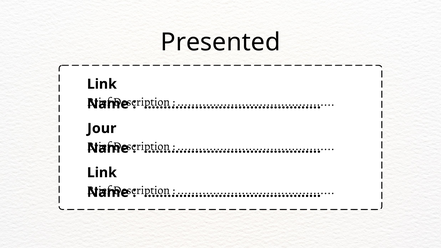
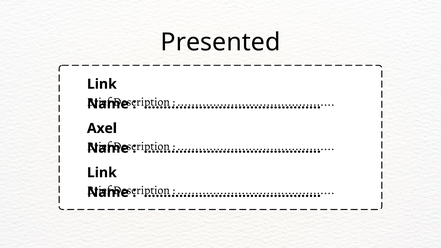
Jour: Jour -> Axel (102, 128)
